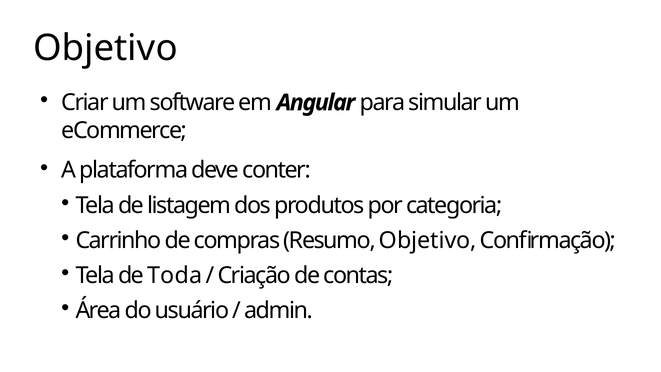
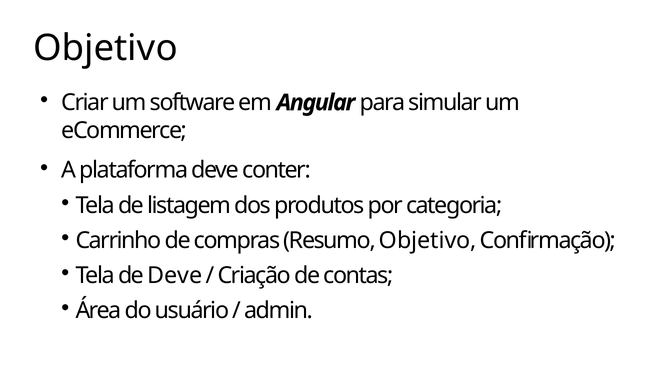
de Toda: Toda -> Deve (175, 275)
